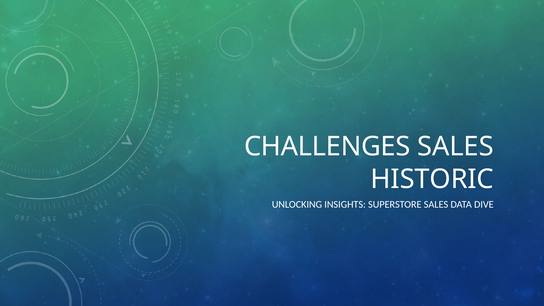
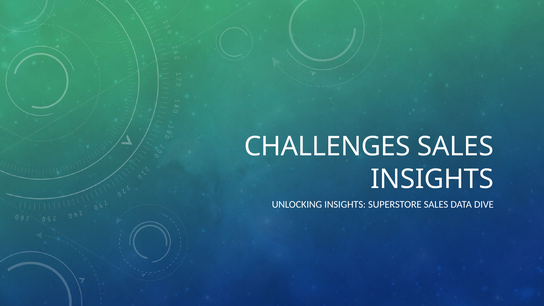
HISTORIC: HISTORIC -> INSIGHTS (432, 179)
